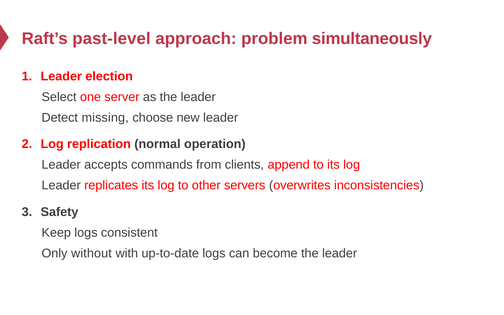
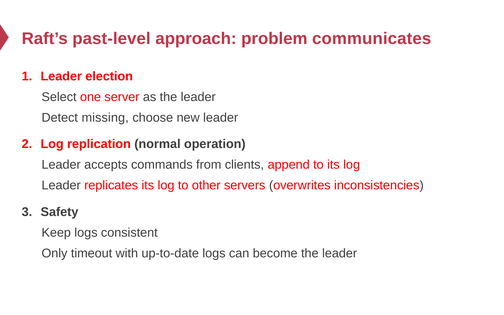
simultaneously: simultaneously -> communicates (372, 39)
without: without -> timeout (92, 253)
